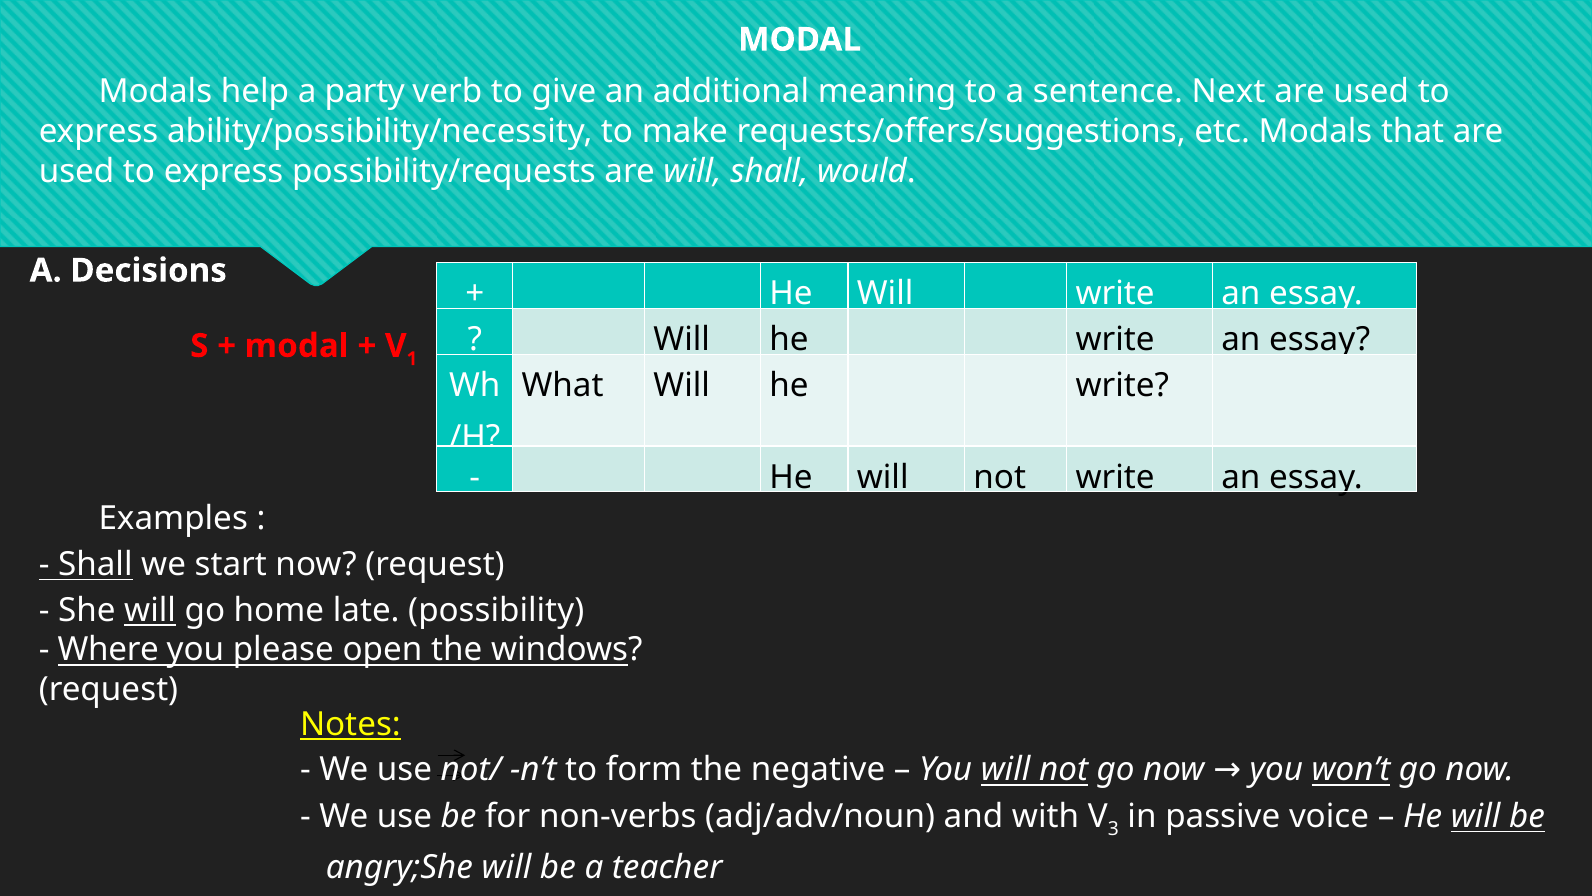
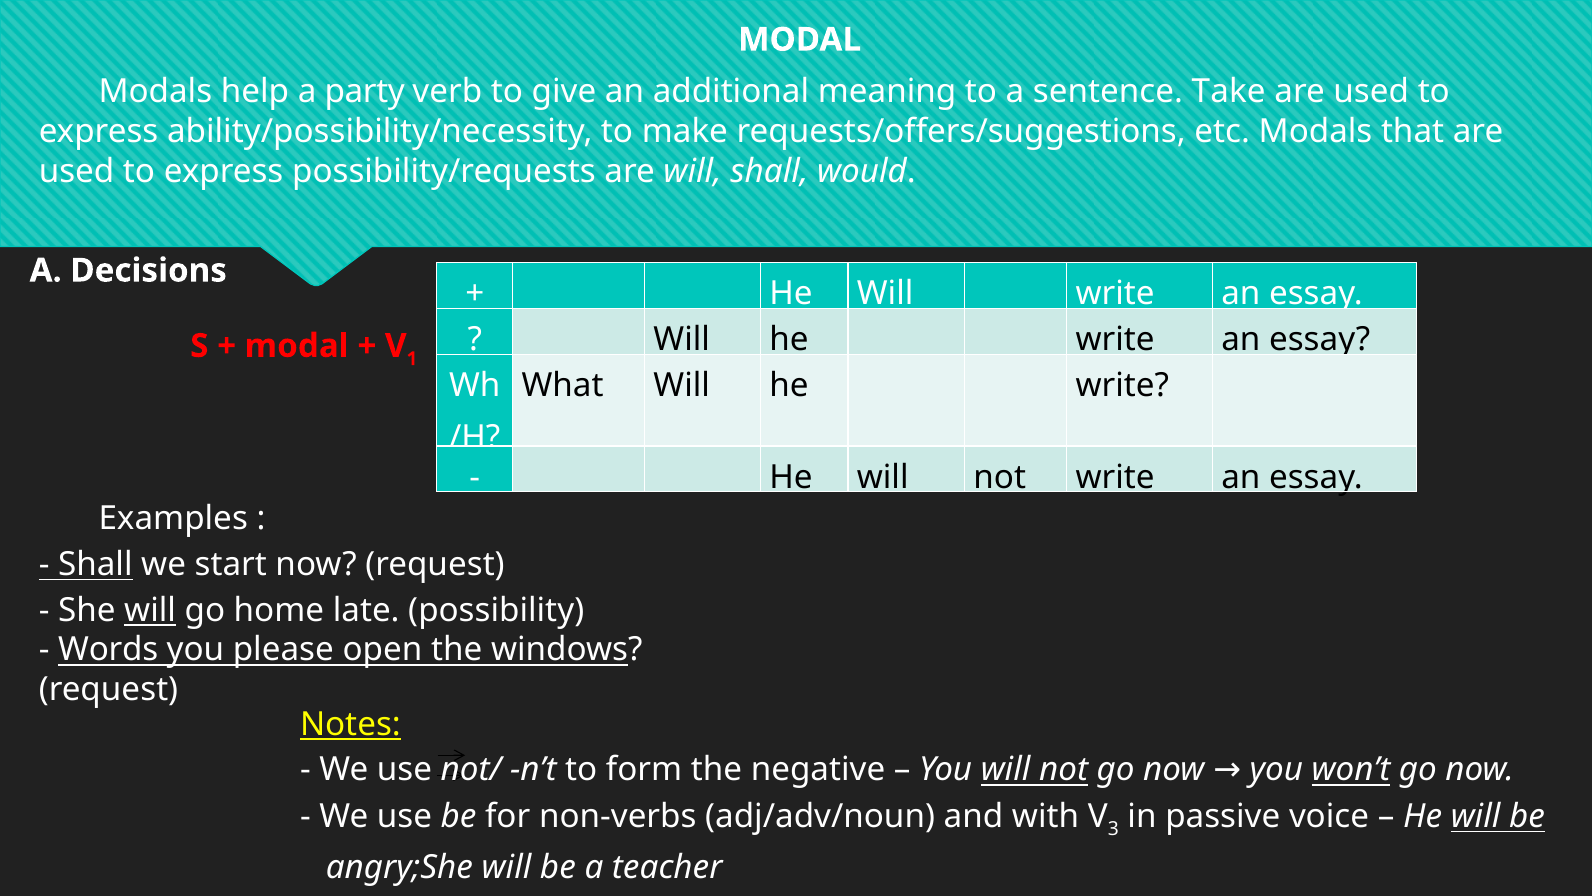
Next: Next -> Take (1229, 92)
Where: Where -> Words (108, 650)
